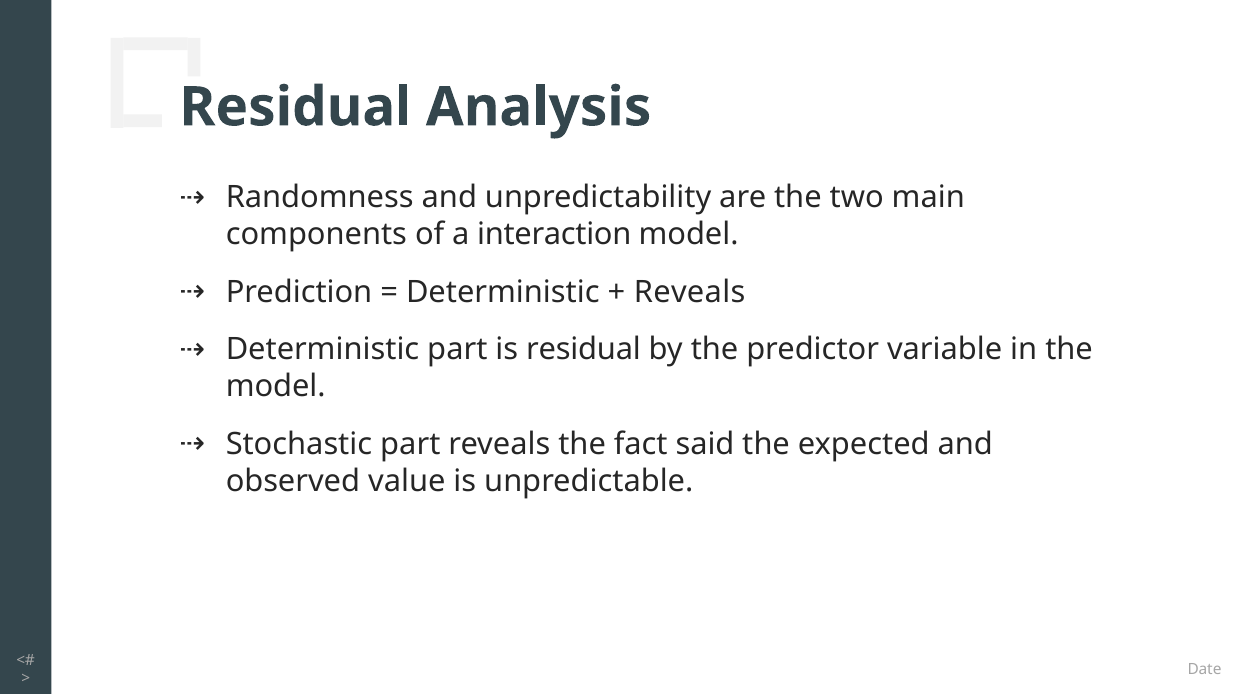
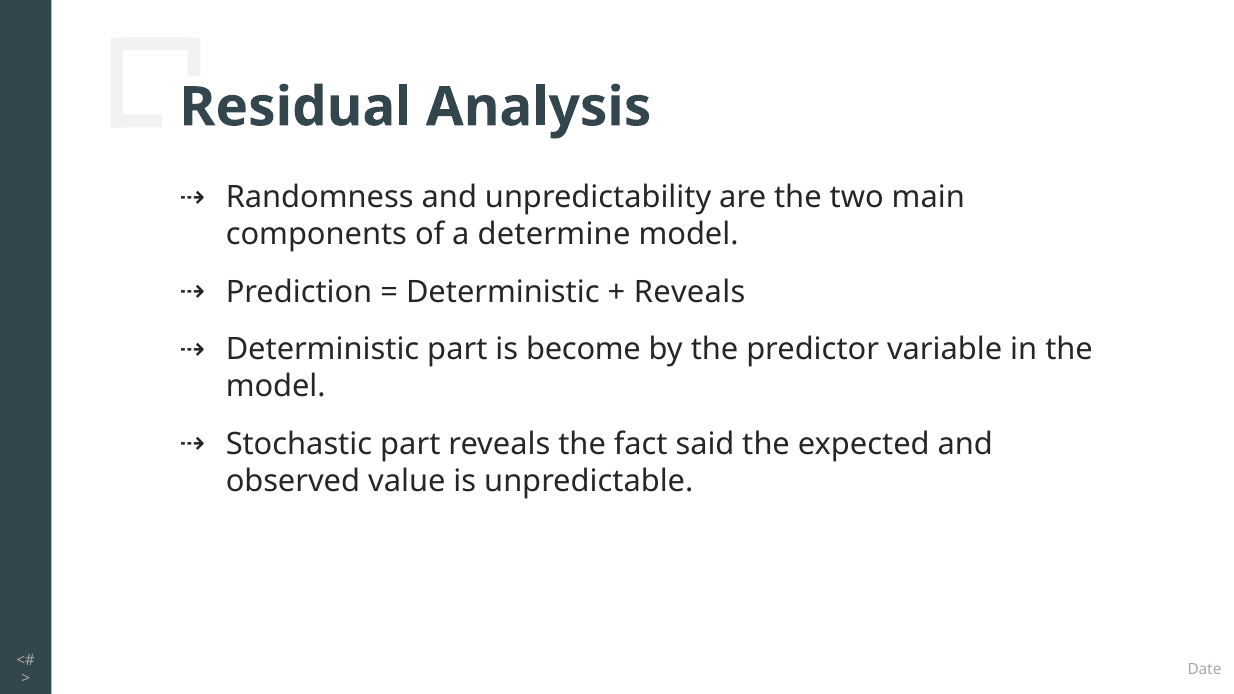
interaction: interaction -> determine (554, 234)
is residual: residual -> become (584, 349)
